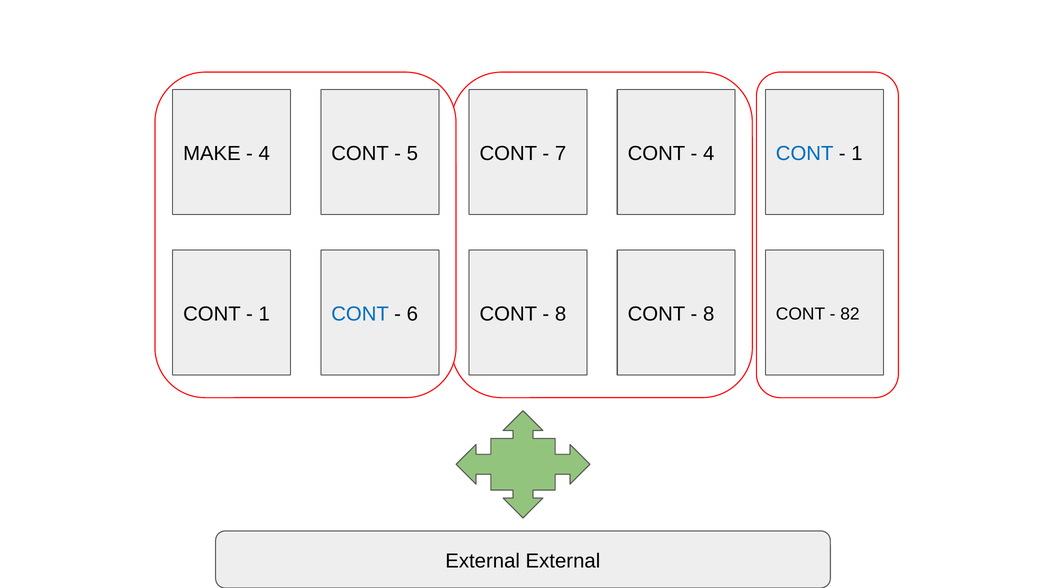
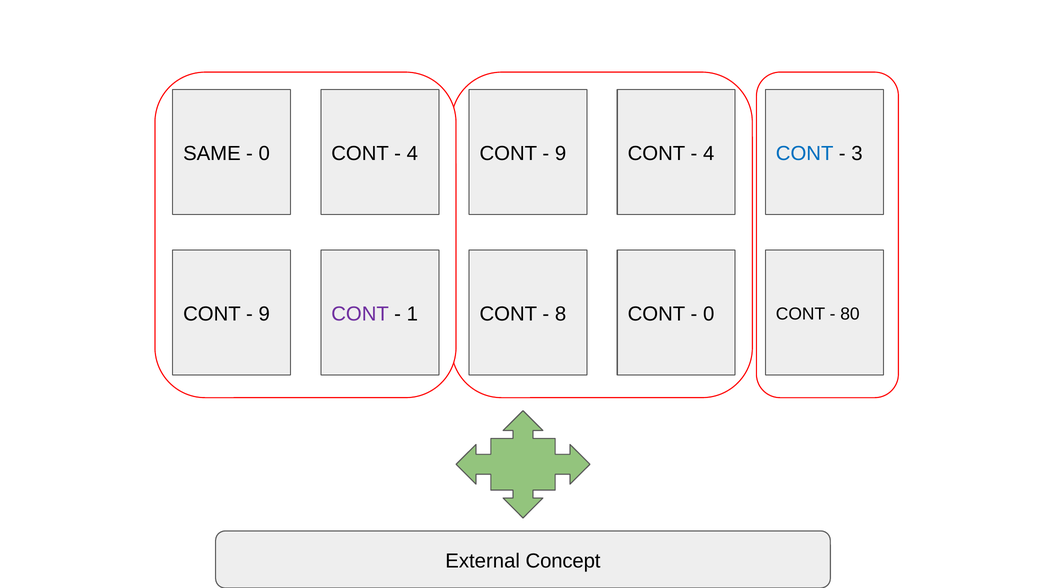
MAKE: MAKE -> SAME (212, 154)
4: 4 -> 0 (264, 154)
5: 5 -> 4 (412, 154)
7: 7 -> 9 (561, 154)
1: 1 -> 3 (857, 154)
1: 1 -> 9 (264, 314)
CONT colour: blue -> purple (360, 314)
6: 6 -> 1 (412, 314)
8: 8 -> 0 (709, 314)
82: 82 -> 80 (850, 314)
External External: External -> Concept (563, 561)
